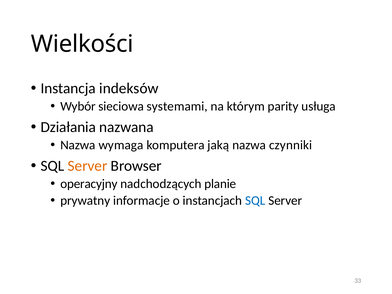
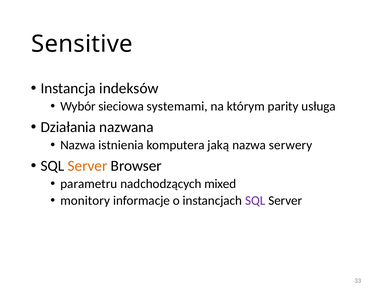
Wielkości: Wielkości -> Sensitive (82, 44)
wymaga: wymaga -> istnienia (121, 145)
czynniki: czynniki -> serwery (291, 145)
operacyjny: operacyjny -> parametru (89, 184)
planie: planie -> mixed (220, 184)
prywatny: prywatny -> monitory (85, 201)
SQL colour: blue -> purple (255, 201)
